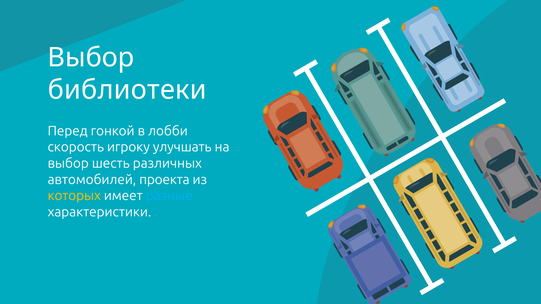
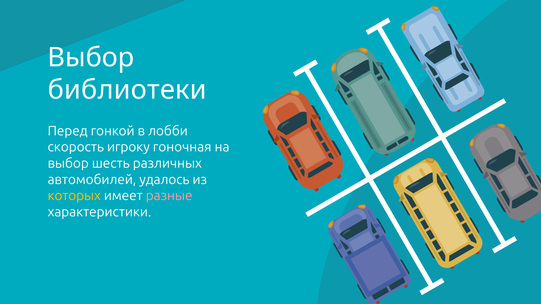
улучшать: улучшать -> гоночная (182, 147)
проекта: проекта -> удалось (164, 180)
разные colour: light blue -> pink (169, 196)
